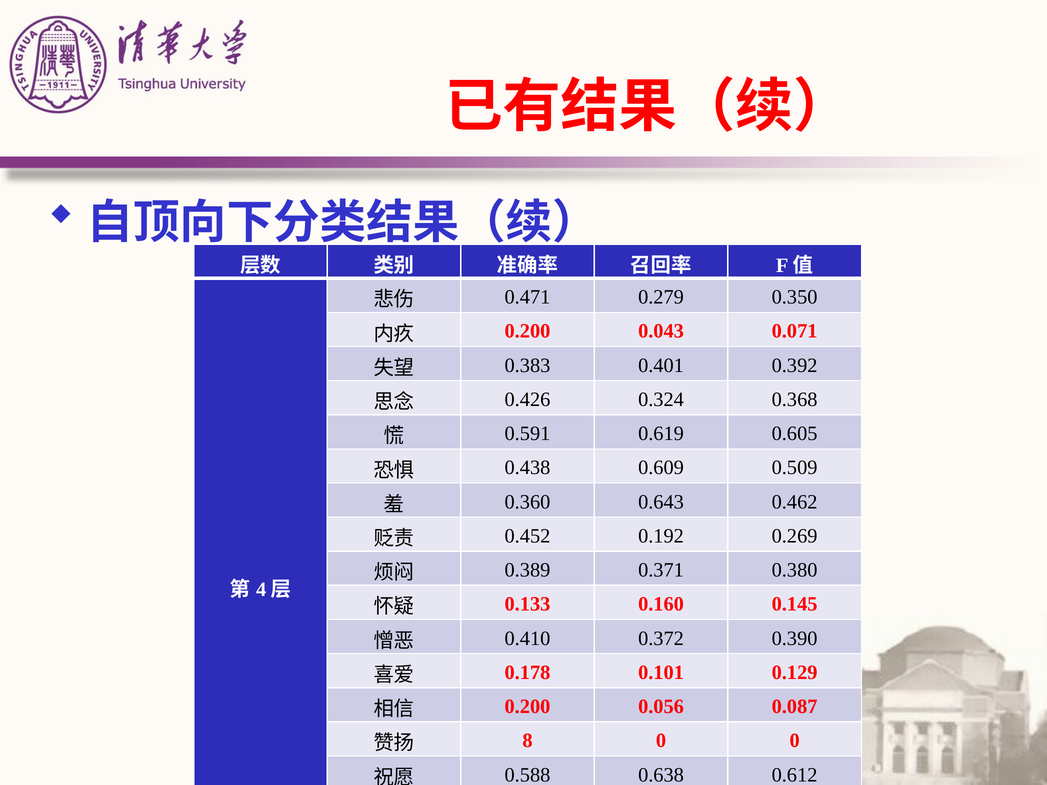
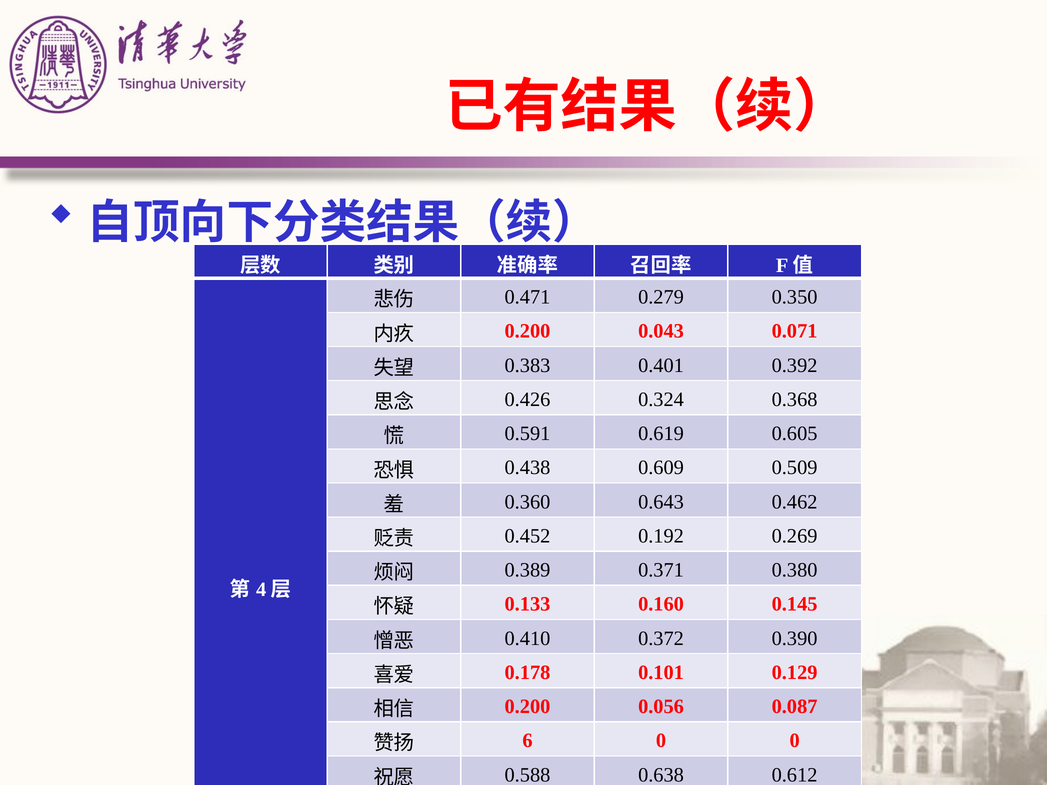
8: 8 -> 6 (528, 741)
